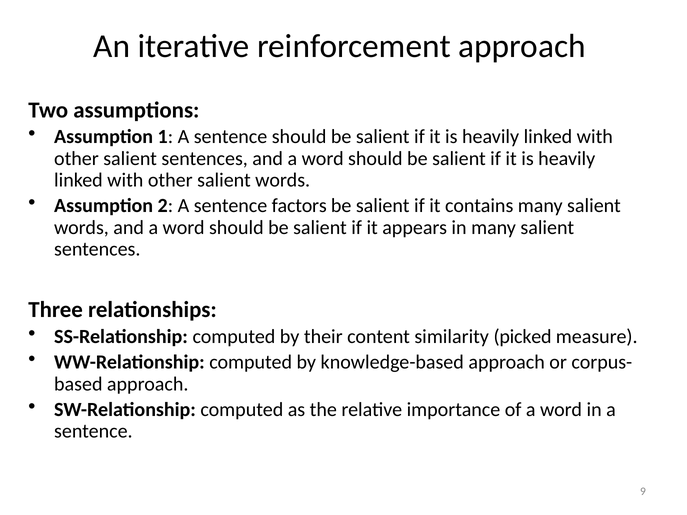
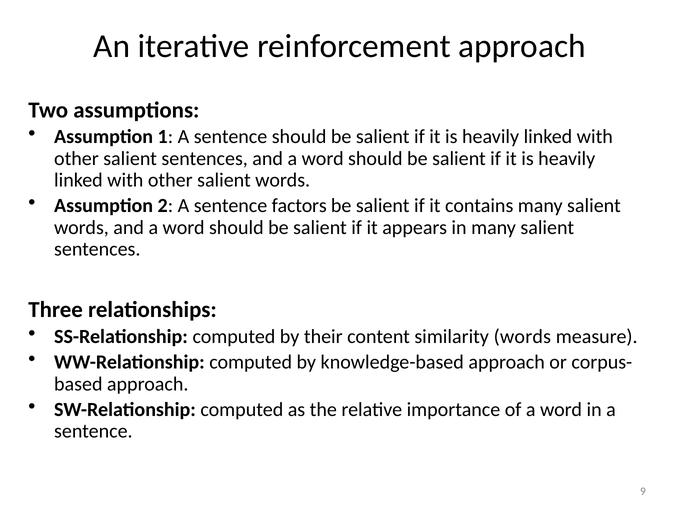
similarity picked: picked -> words (522, 337)
